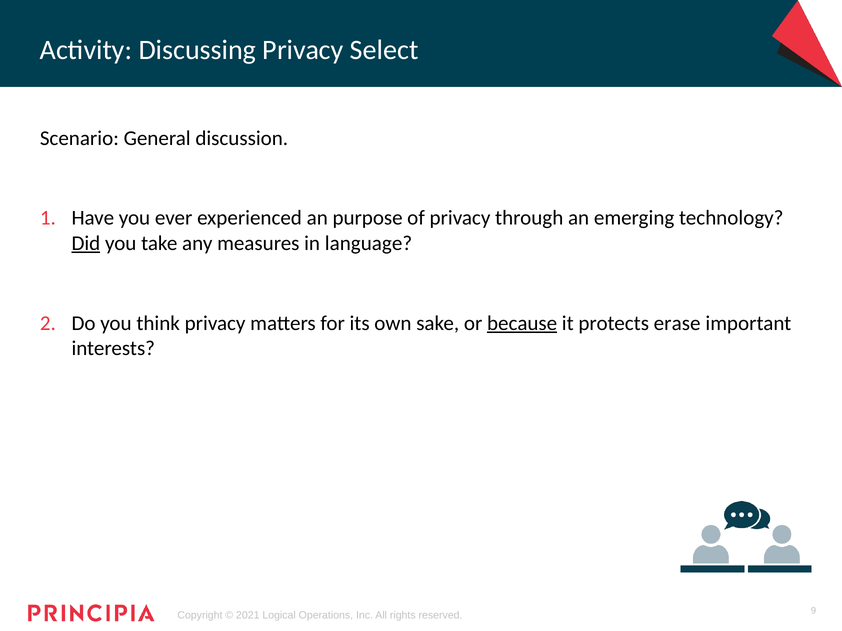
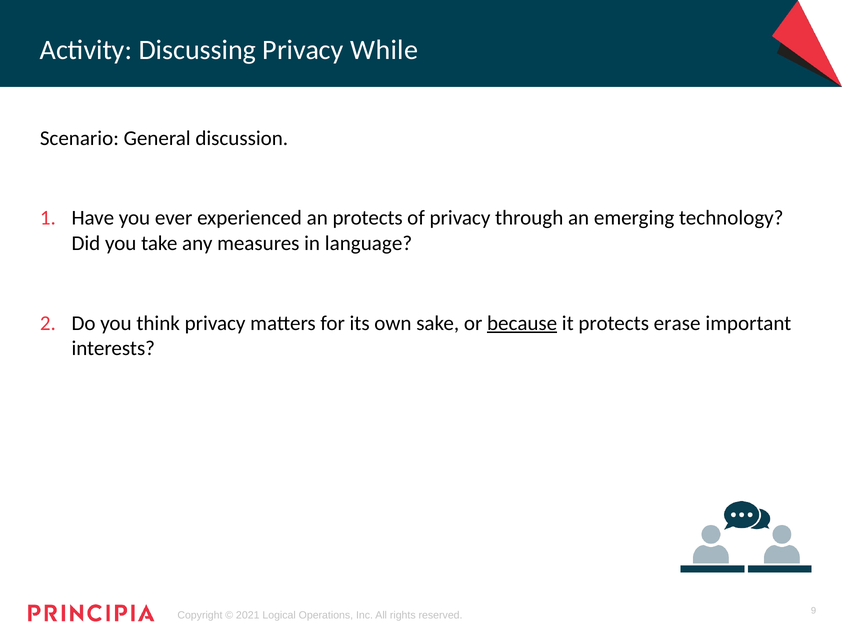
Select: Select -> While (384, 50)
an purpose: purpose -> protects (368, 218)
Did underline: present -> none (86, 243)
